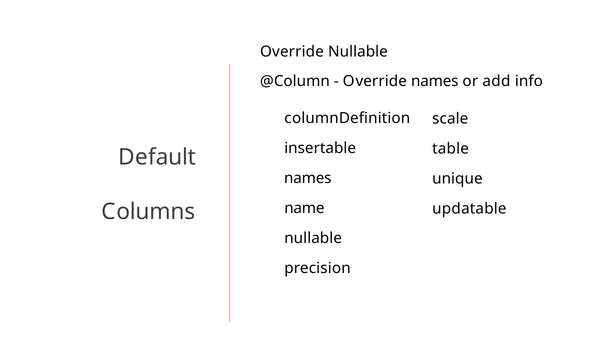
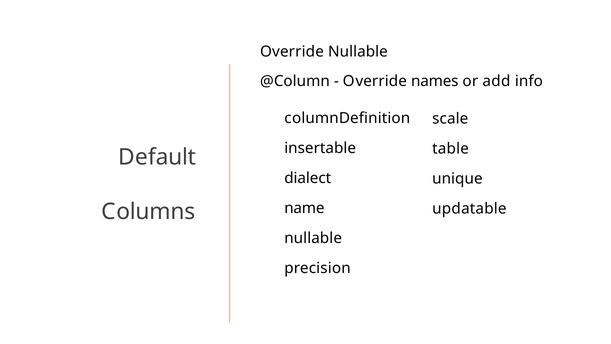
names: names -> dialect (308, 178)
